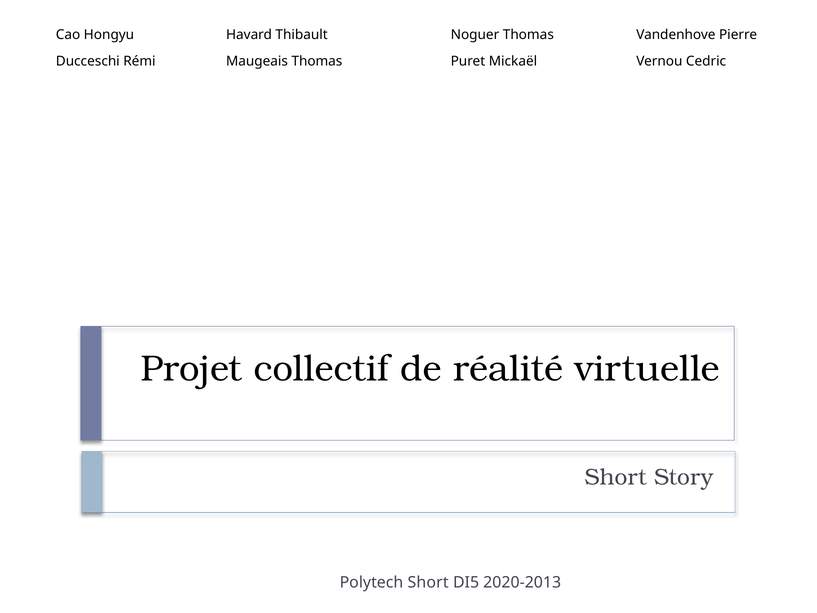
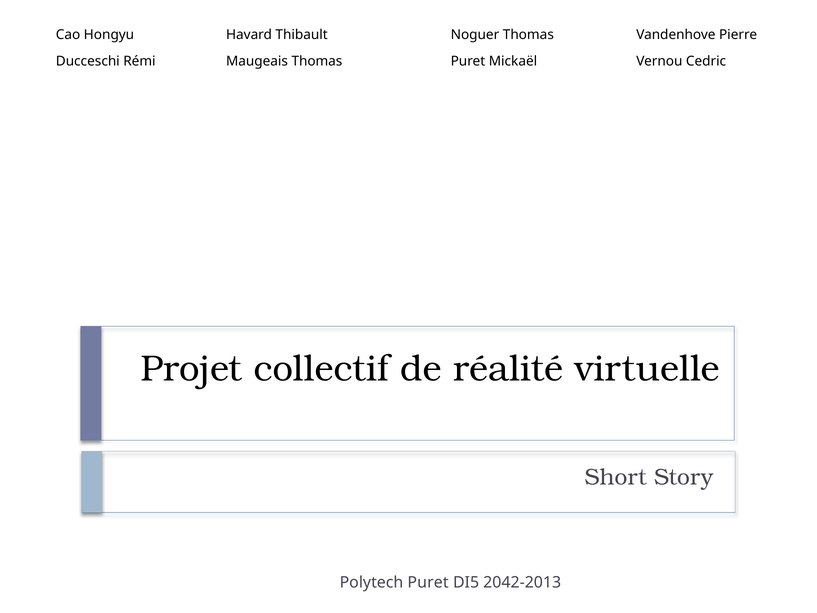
Polytech Short: Short -> Puret (428, 582)
2020-2013: 2020-2013 -> 2042-2013 (522, 582)
